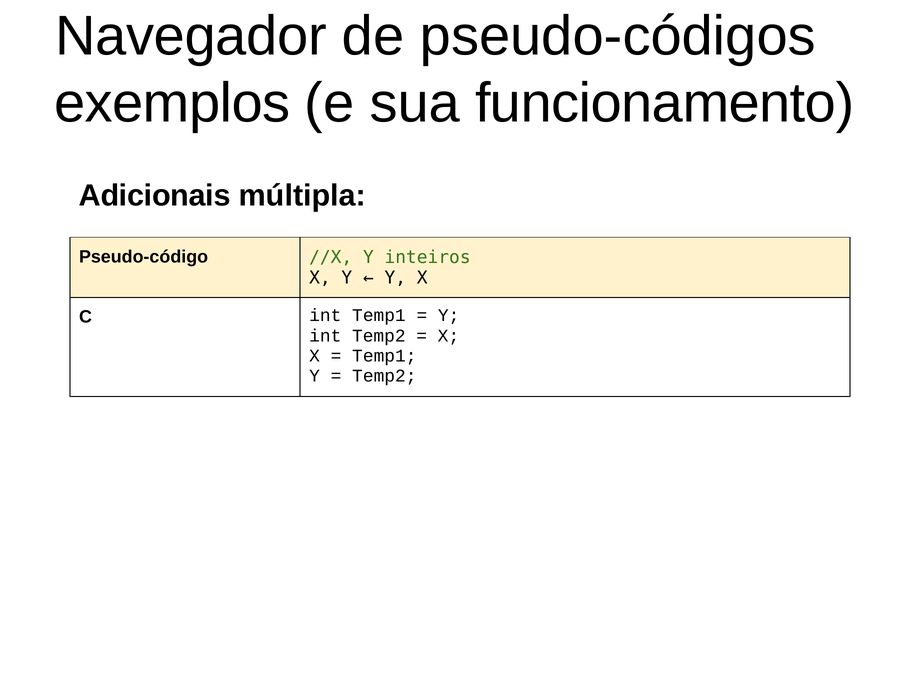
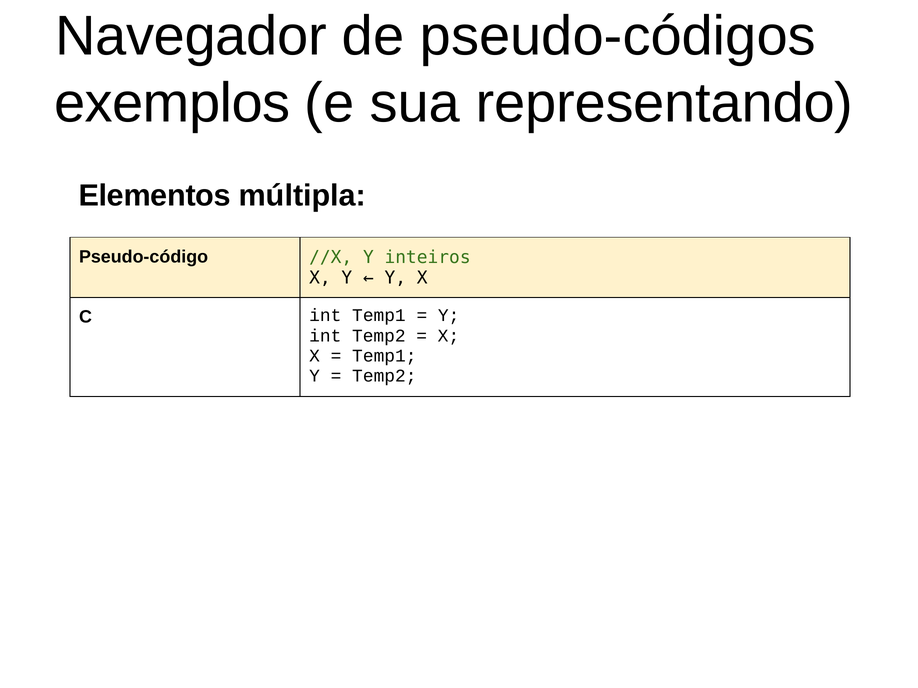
funcionamento: funcionamento -> representando (664, 103)
Adicionais: Adicionais -> Elementos (155, 196)
